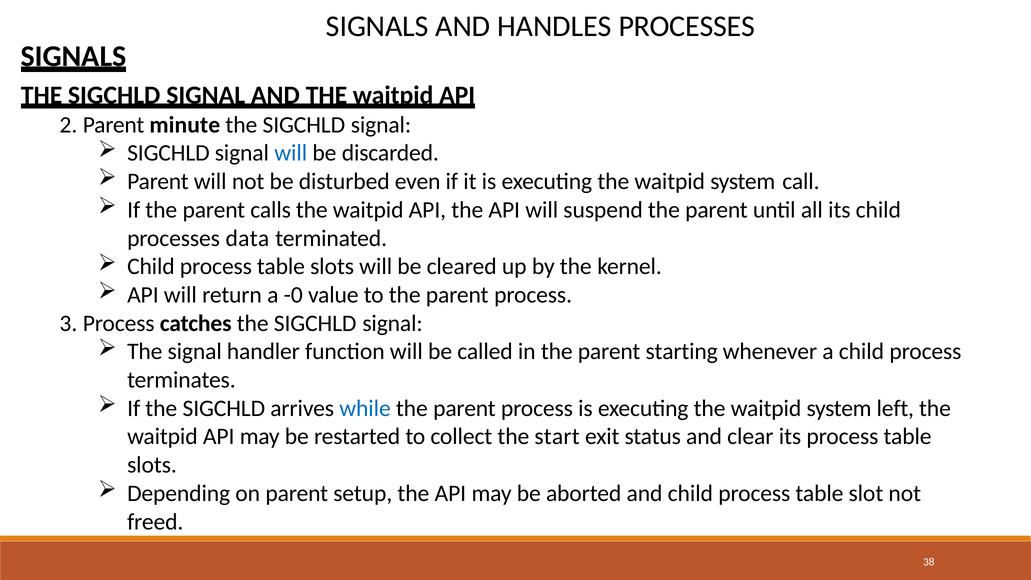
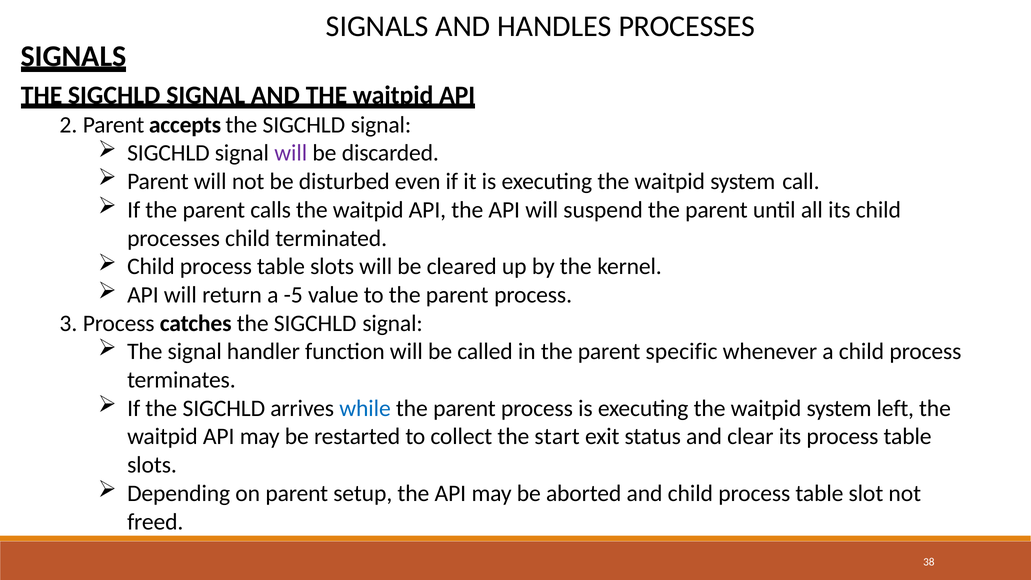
minute: minute -> accepts (185, 125)
will colour: blue -> purple (291, 153)
processes data: data -> child (248, 238)
-0: -0 -> -5 (293, 295)
starting: starting -> specific (682, 352)
